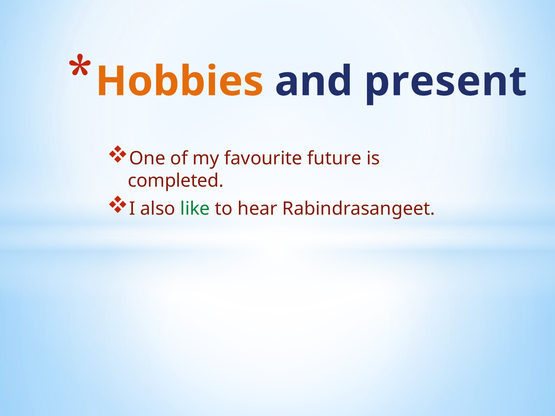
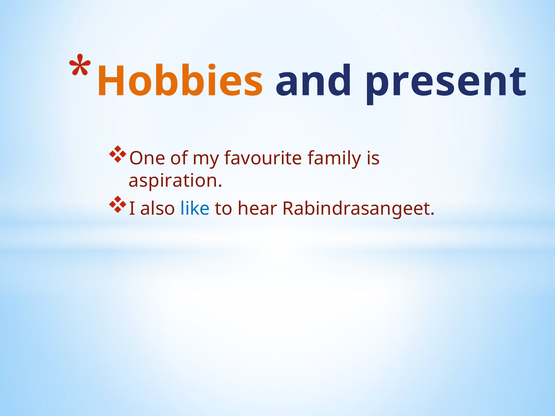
future: future -> family (334, 159)
completed: completed -> aspiration (176, 181)
like colour: green -> blue (195, 209)
